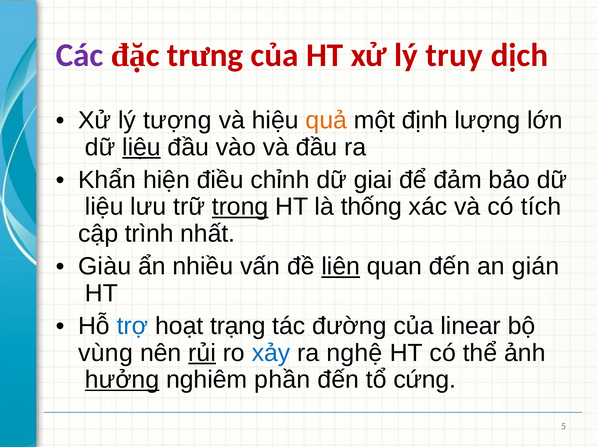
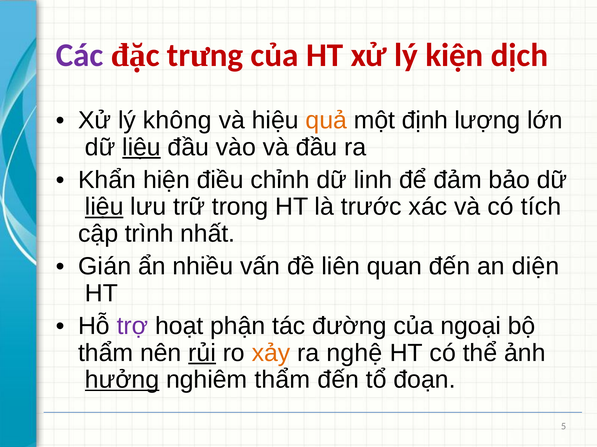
truy: truy -> kiện (454, 55)
tượng: tượng -> không (177, 121)
giai: giai -> linh (373, 180)
liệu underline: none -> present (104, 207)
trong underline: present -> none (240, 207)
thống: thống -> trước (371, 207)
Giàu: Giàu -> Gián (105, 267)
liên underline: present -> none (341, 267)
gián: gián -> diện (536, 267)
trợ colour: blue -> purple (132, 327)
trạng: trạng -> phận (238, 327)
linear: linear -> ngoại (471, 327)
vùng: vùng -> thẩm (106, 353)
xảy colour: blue -> orange (271, 353)
nghiêm phần: phần -> thẩm (282, 380)
cứng: cứng -> đoạn (425, 380)
